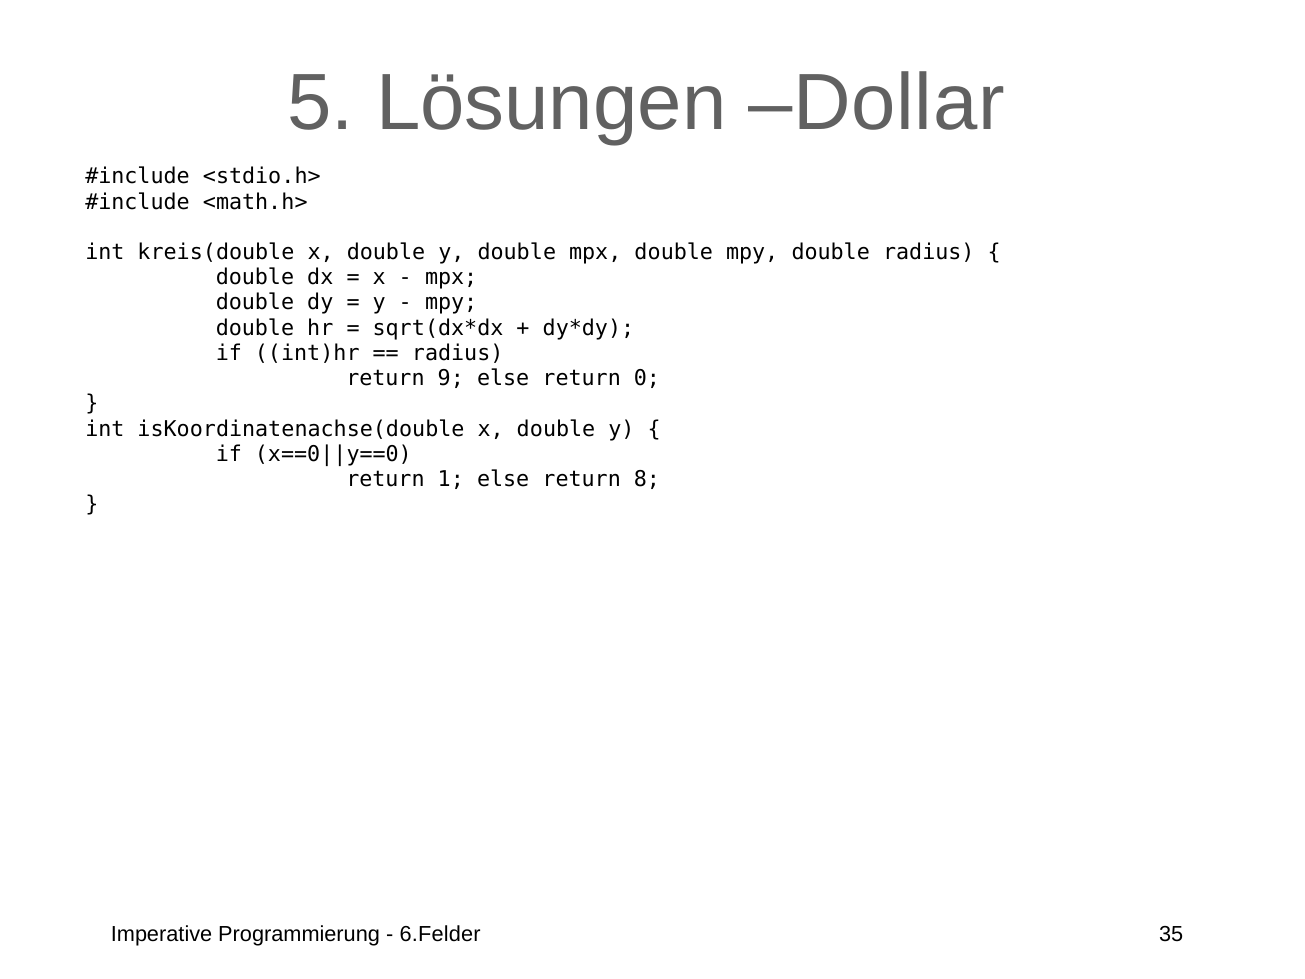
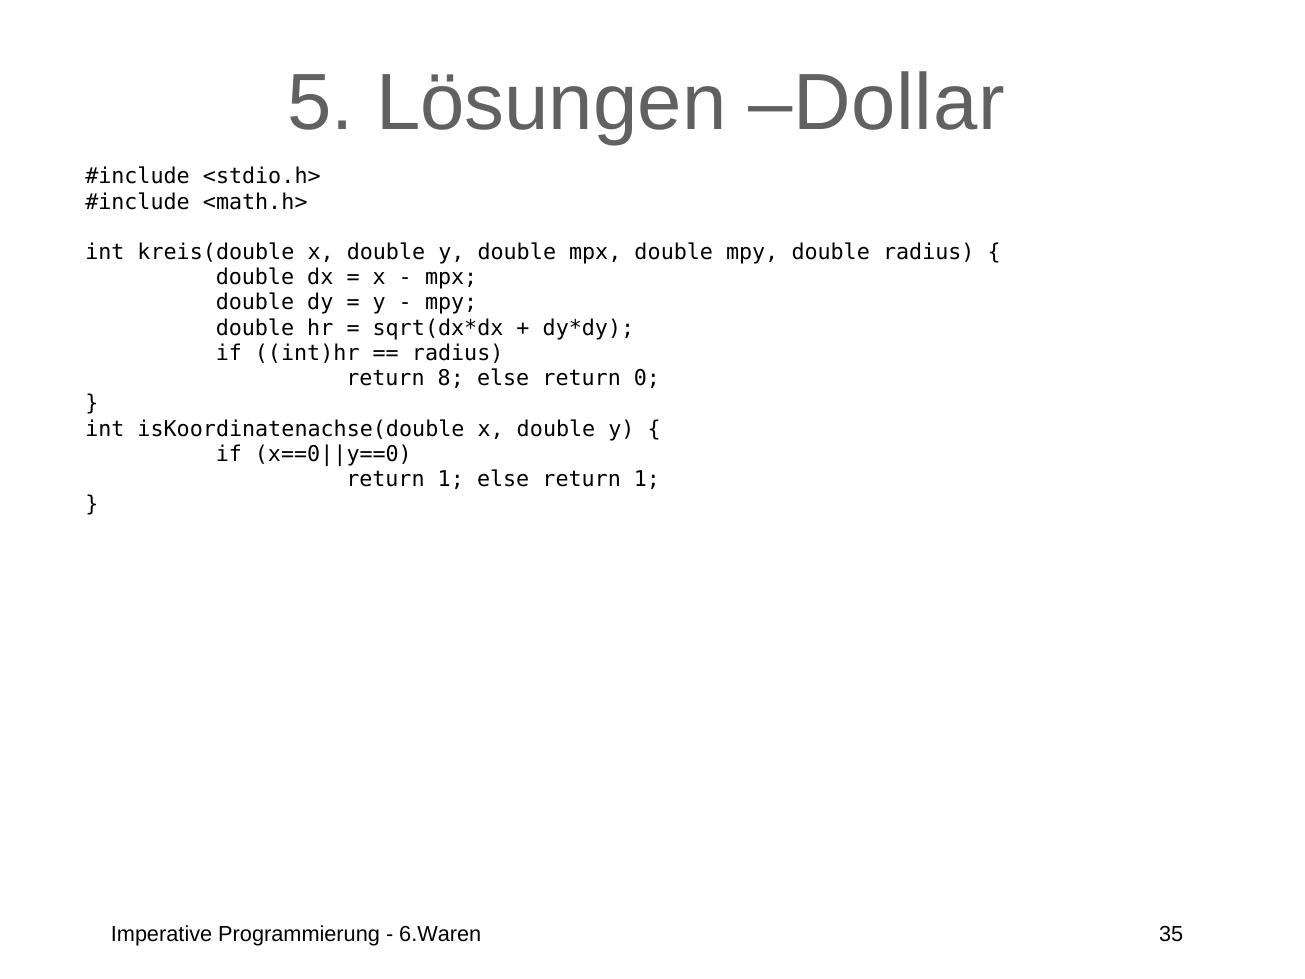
9: 9 -> 8 (451, 378)
else return 8: 8 -> 1 (647, 479)
6.Felder: 6.Felder -> 6.Waren (440, 935)
